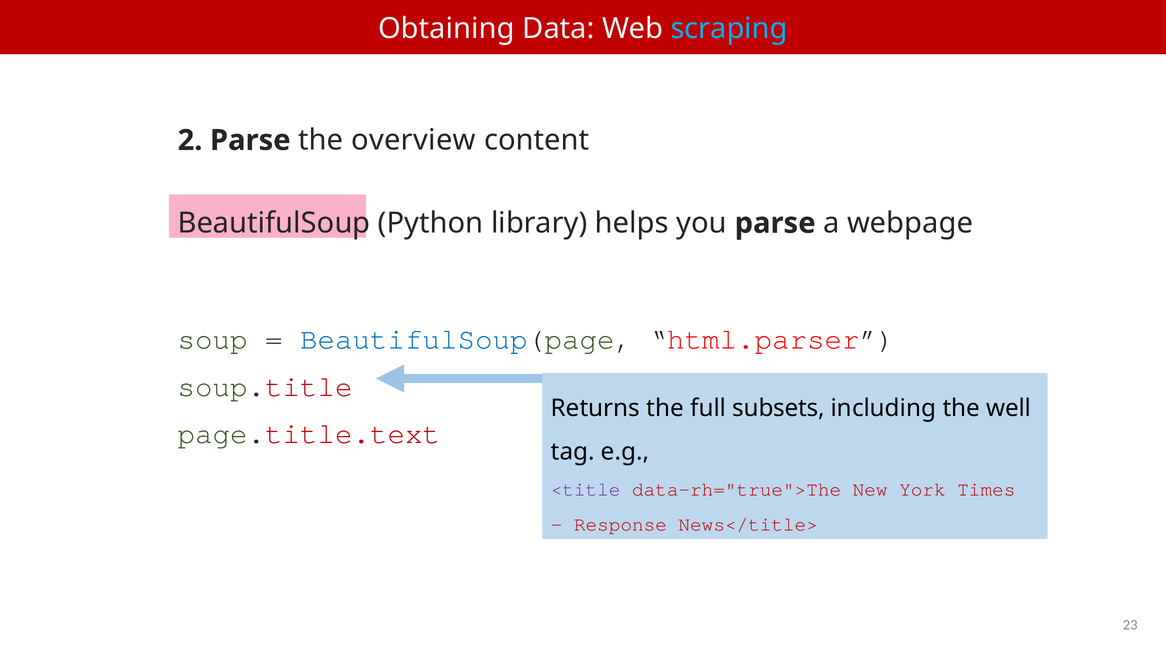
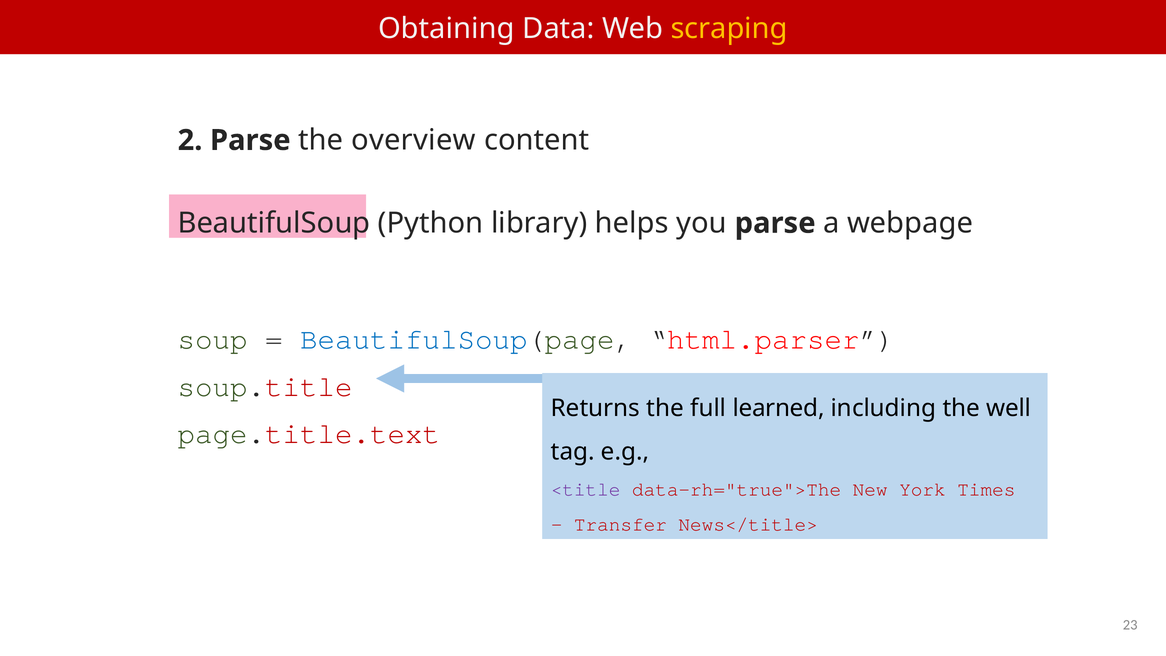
scraping colour: light blue -> yellow (729, 29)
subsets: subsets -> learned (779, 408)
Response: Response -> Transfer (620, 524)
